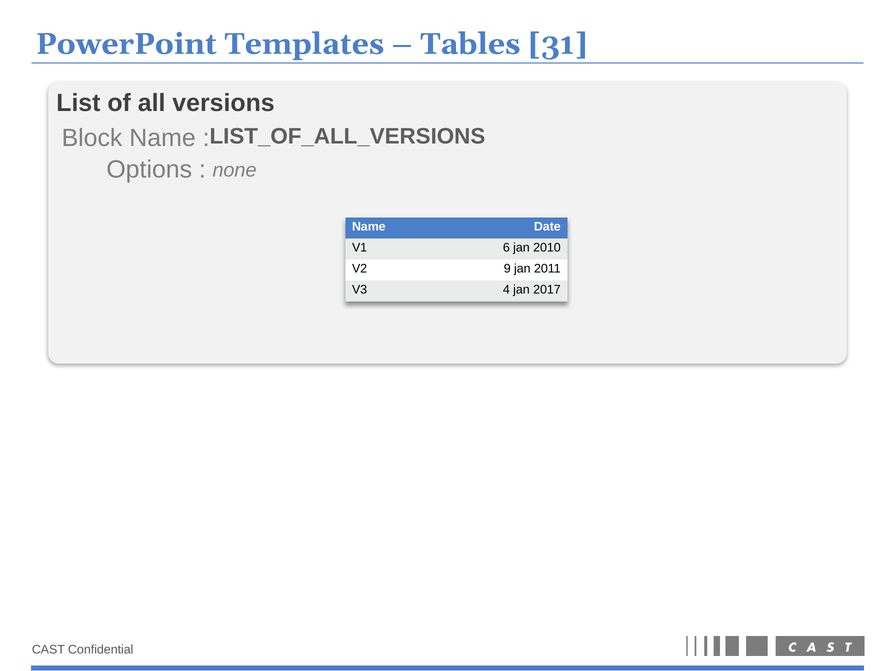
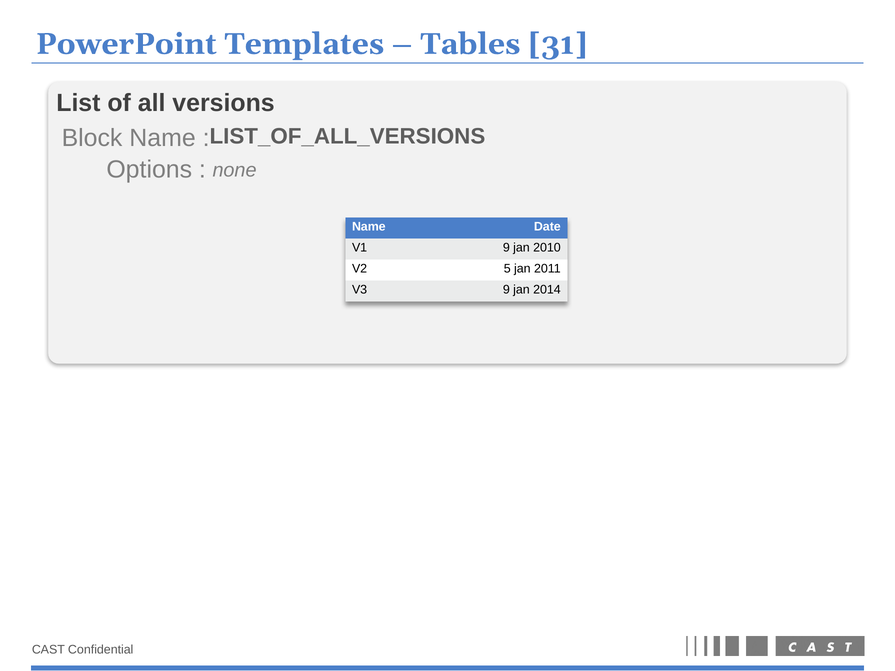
V1 6: 6 -> 9 (506, 248)
9: 9 -> 5 (507, 269)
V3 4: 4 -> 9 (506, 290)
2017: 2017 -> 2014 (547, 290)
